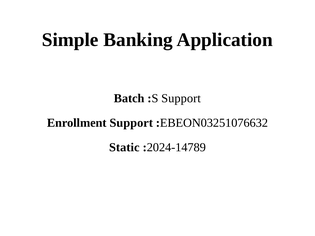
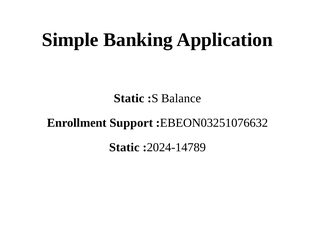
Batch: Batch -> Static (129, 98)
:S Support: Support -> Balance (181, 98)
